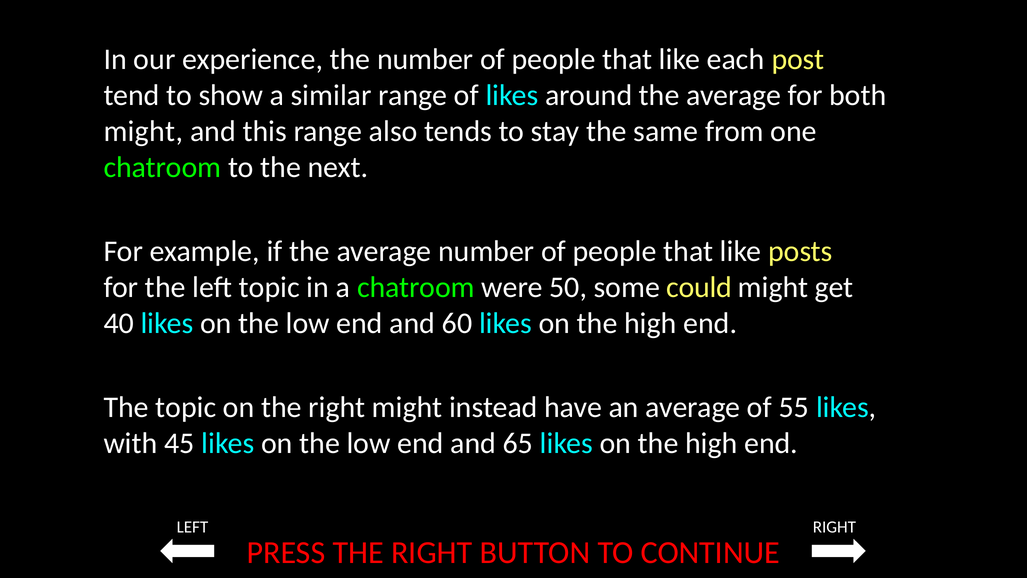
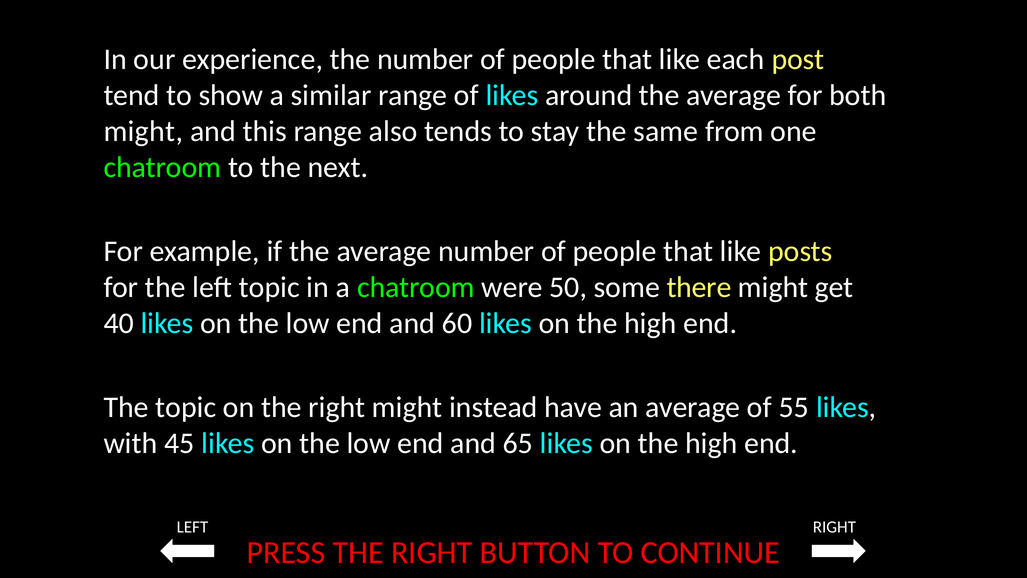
could: could -> there (699, 287)
